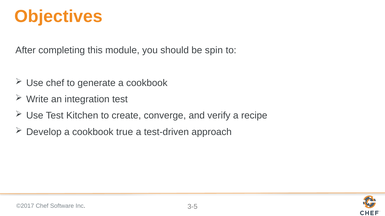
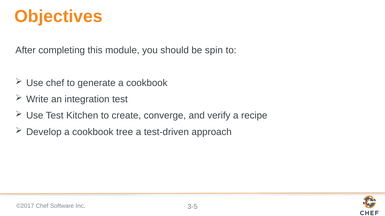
true: true -> tree (125, 132)
